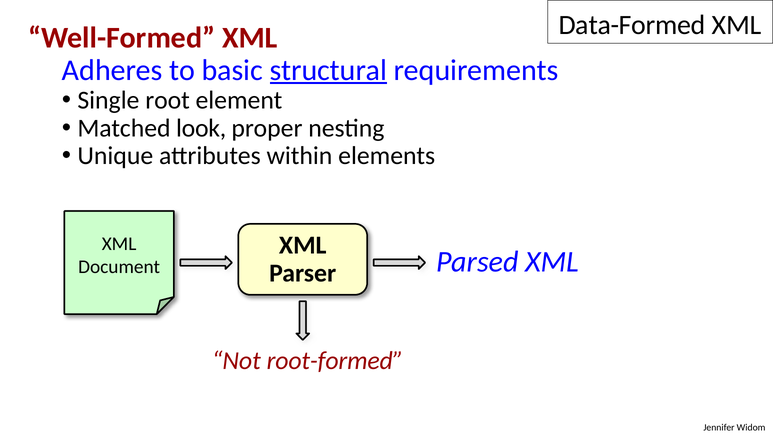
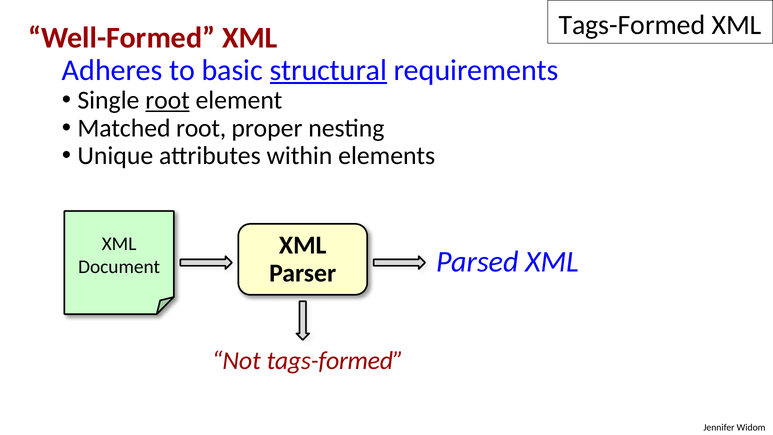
Data-Formed: Data-Formed -> Tags-Formed (632, 25)
root underline: none -> present (168, 100)
Matched look: look -> root (201, 128)
Not root-formed: root-formed -> tags-formed (335, 361)
